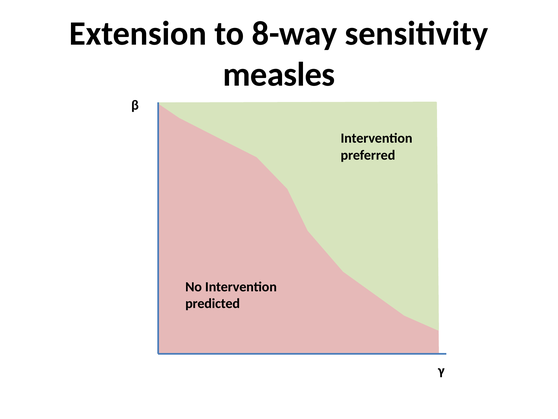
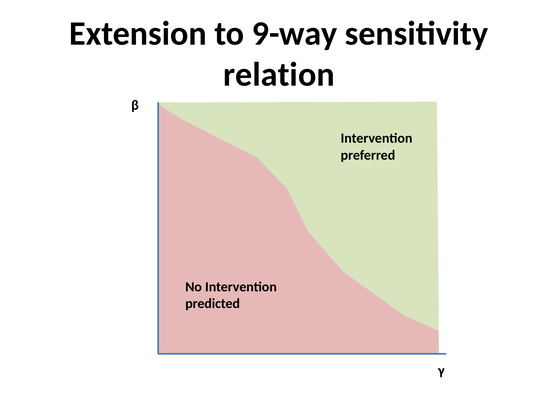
8-way: 8-way -> 9-way (295, 34)
measles: measles -> relation (279, 74)
